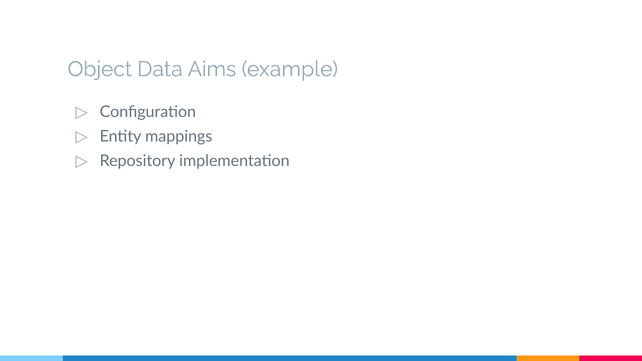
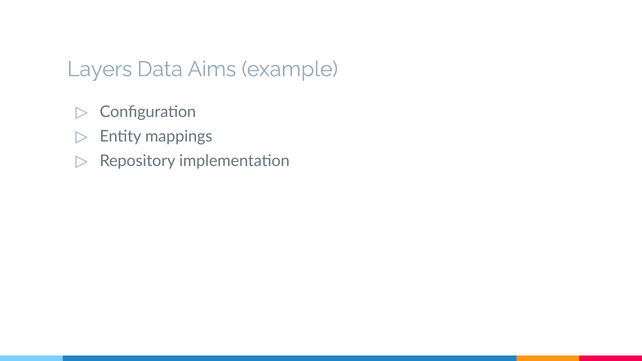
Object: Object -> Layers (100, 69)
